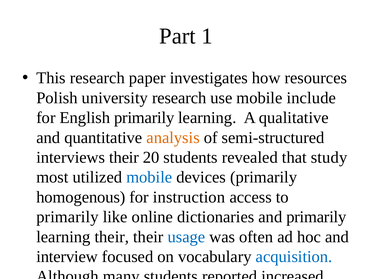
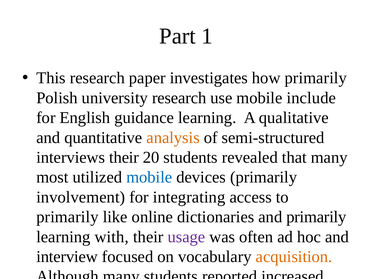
how resources: resources -> primarily (316, 78)
English primarily: primarily -> guidance (144, 118)
that study: study -> many (329, 157)
homogenous: homogenous -> involvement (81, 197)
for instruction: instruction -> integrating (189, 197)
learning their: their -> with (112, 237)
usage colour: blue -> purple (186, 237)
acquisition colour: blue -> orange (294, 257)
